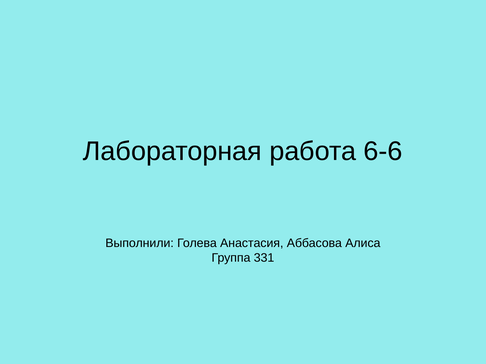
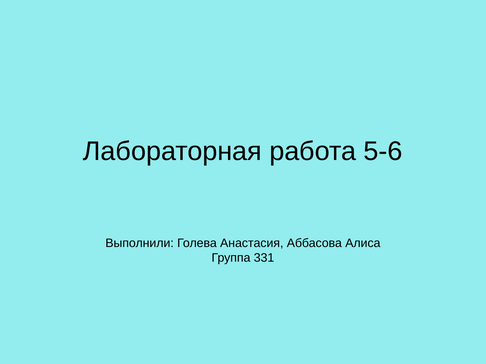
6-6: 6-6 -> 5-6 (383, 152)
